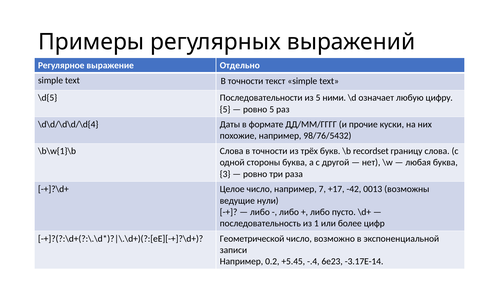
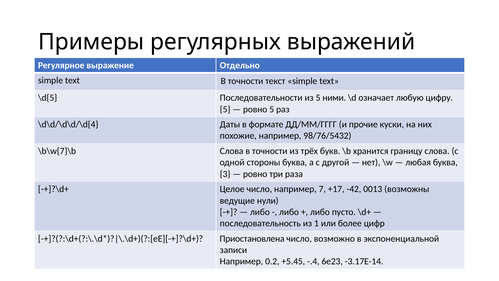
\b\w{1}\b: \b\w{1}\b -> \b\w{7}\b (57, 151)
recordset: recordset -> хранится (371, 151)
Геометрической: Геометрической -> Приостановлена (252, 238)
